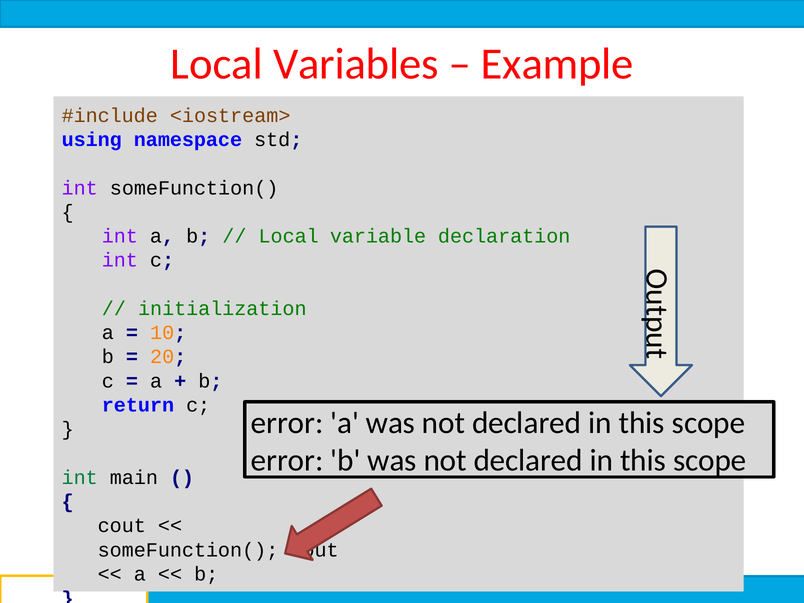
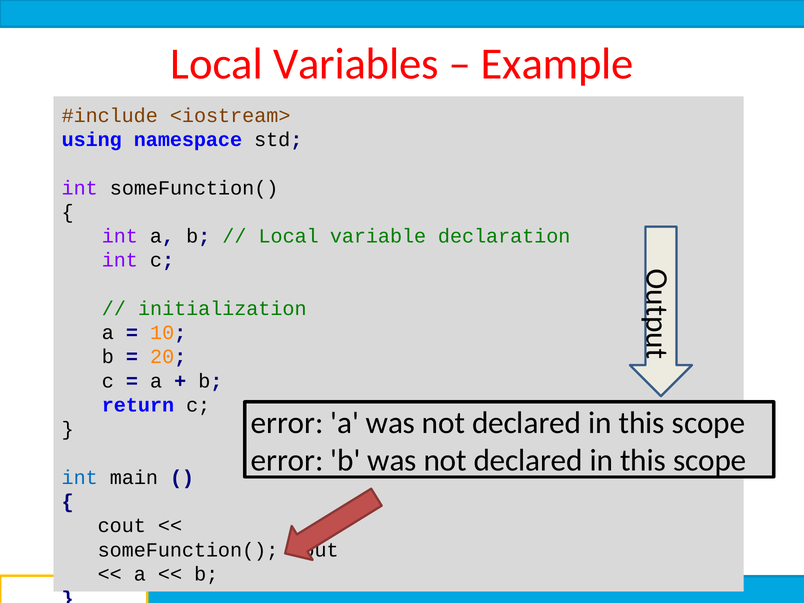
int colour: green -> blue (80, 477)
